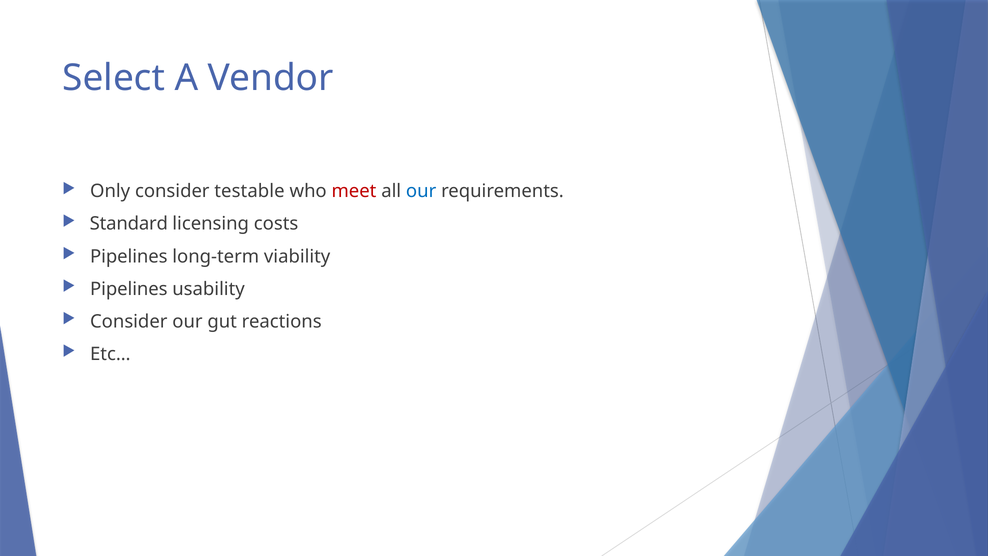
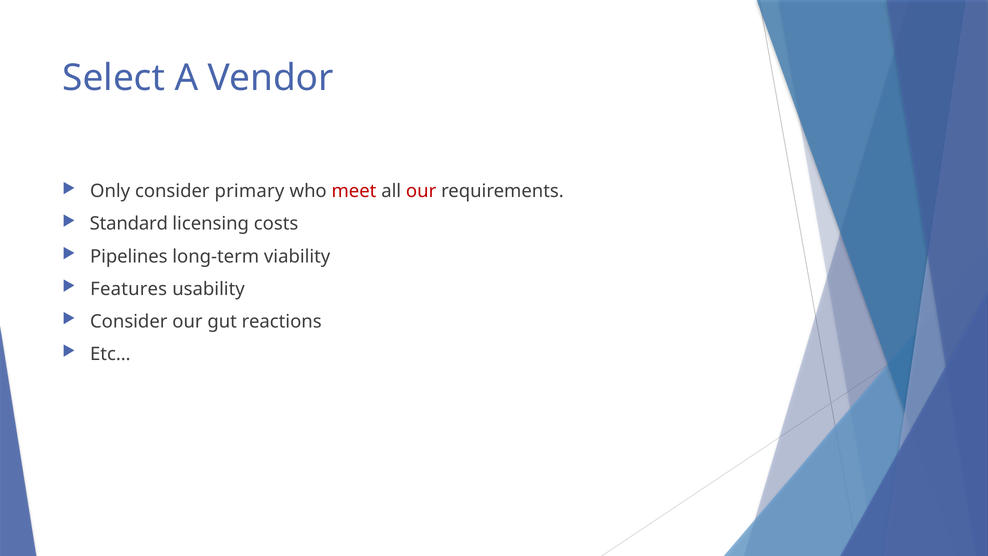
testable: testable -> primary (249, 191)
our colour: blue -> red (421, 191)
Pipelines: Pipelines -> Features (129, 289)
